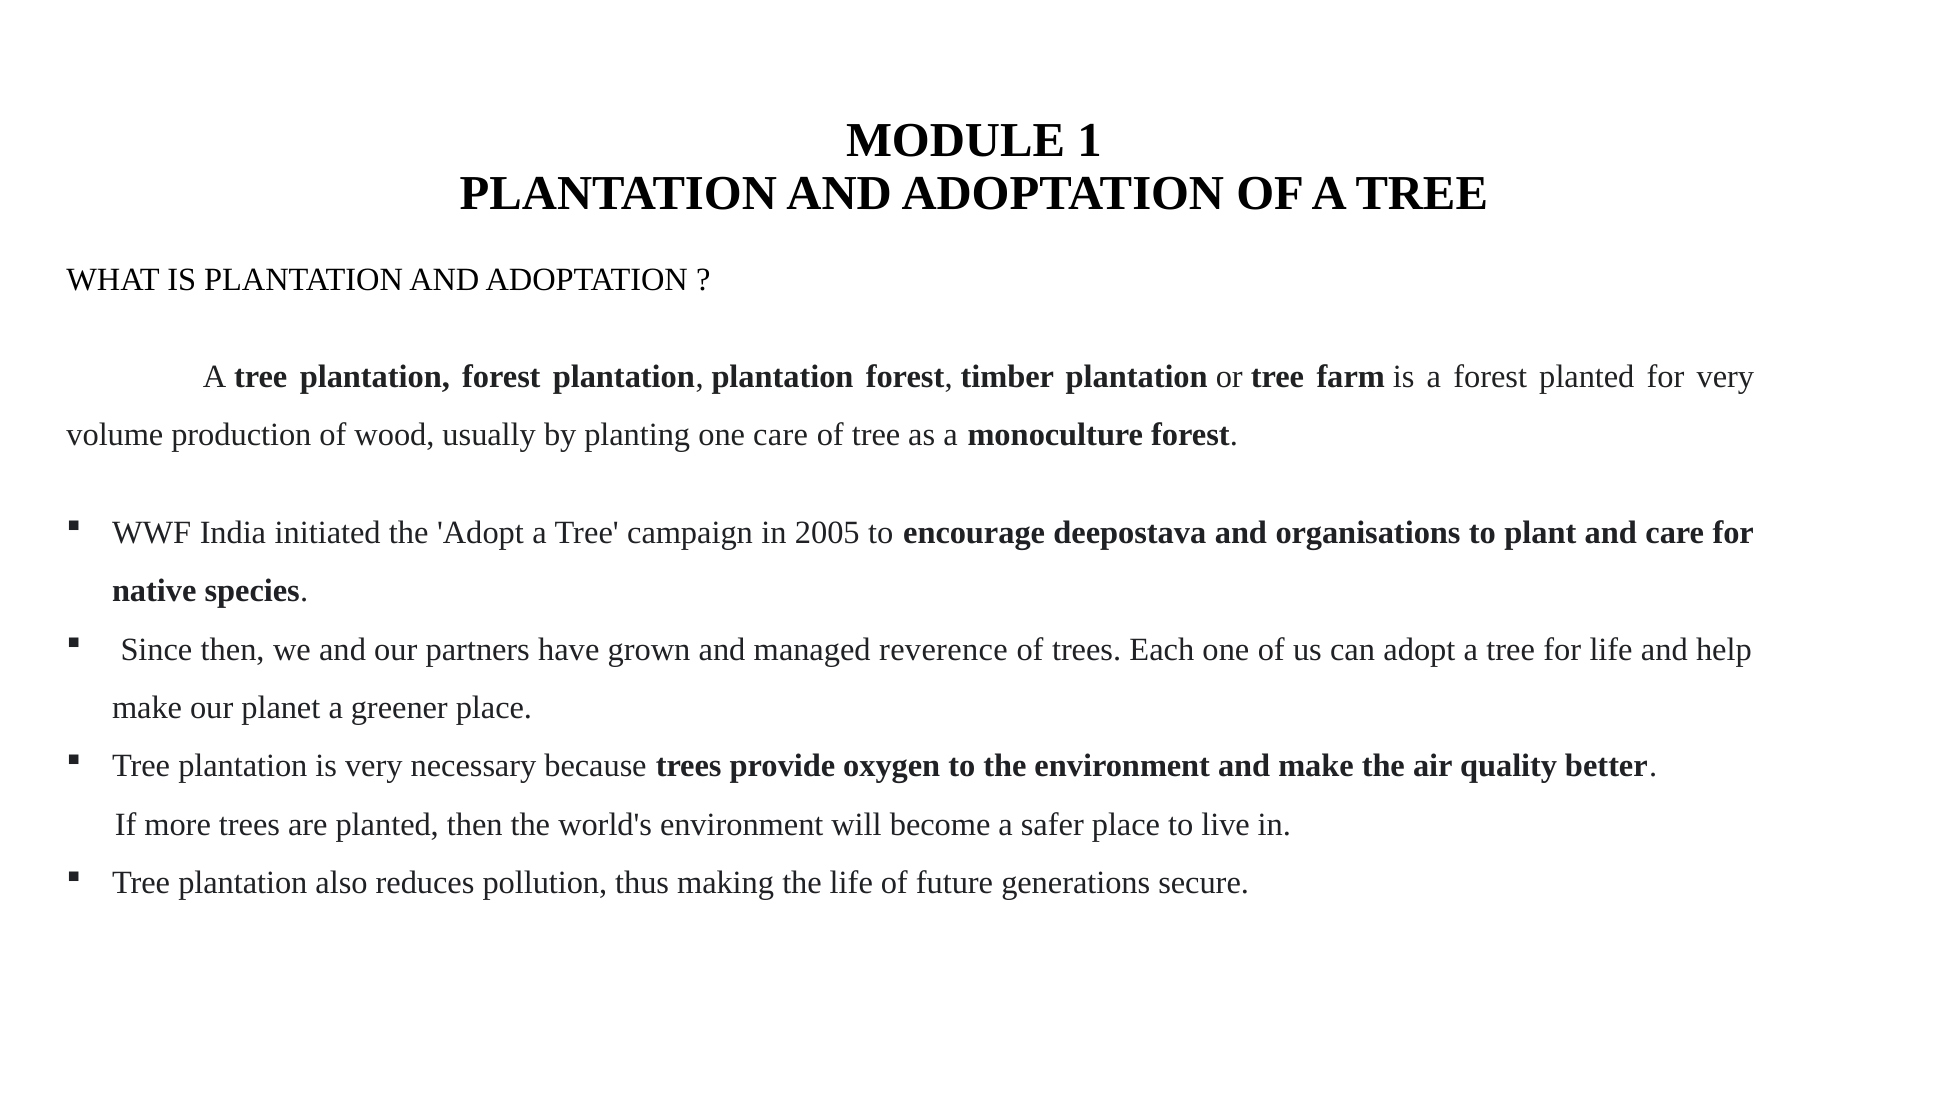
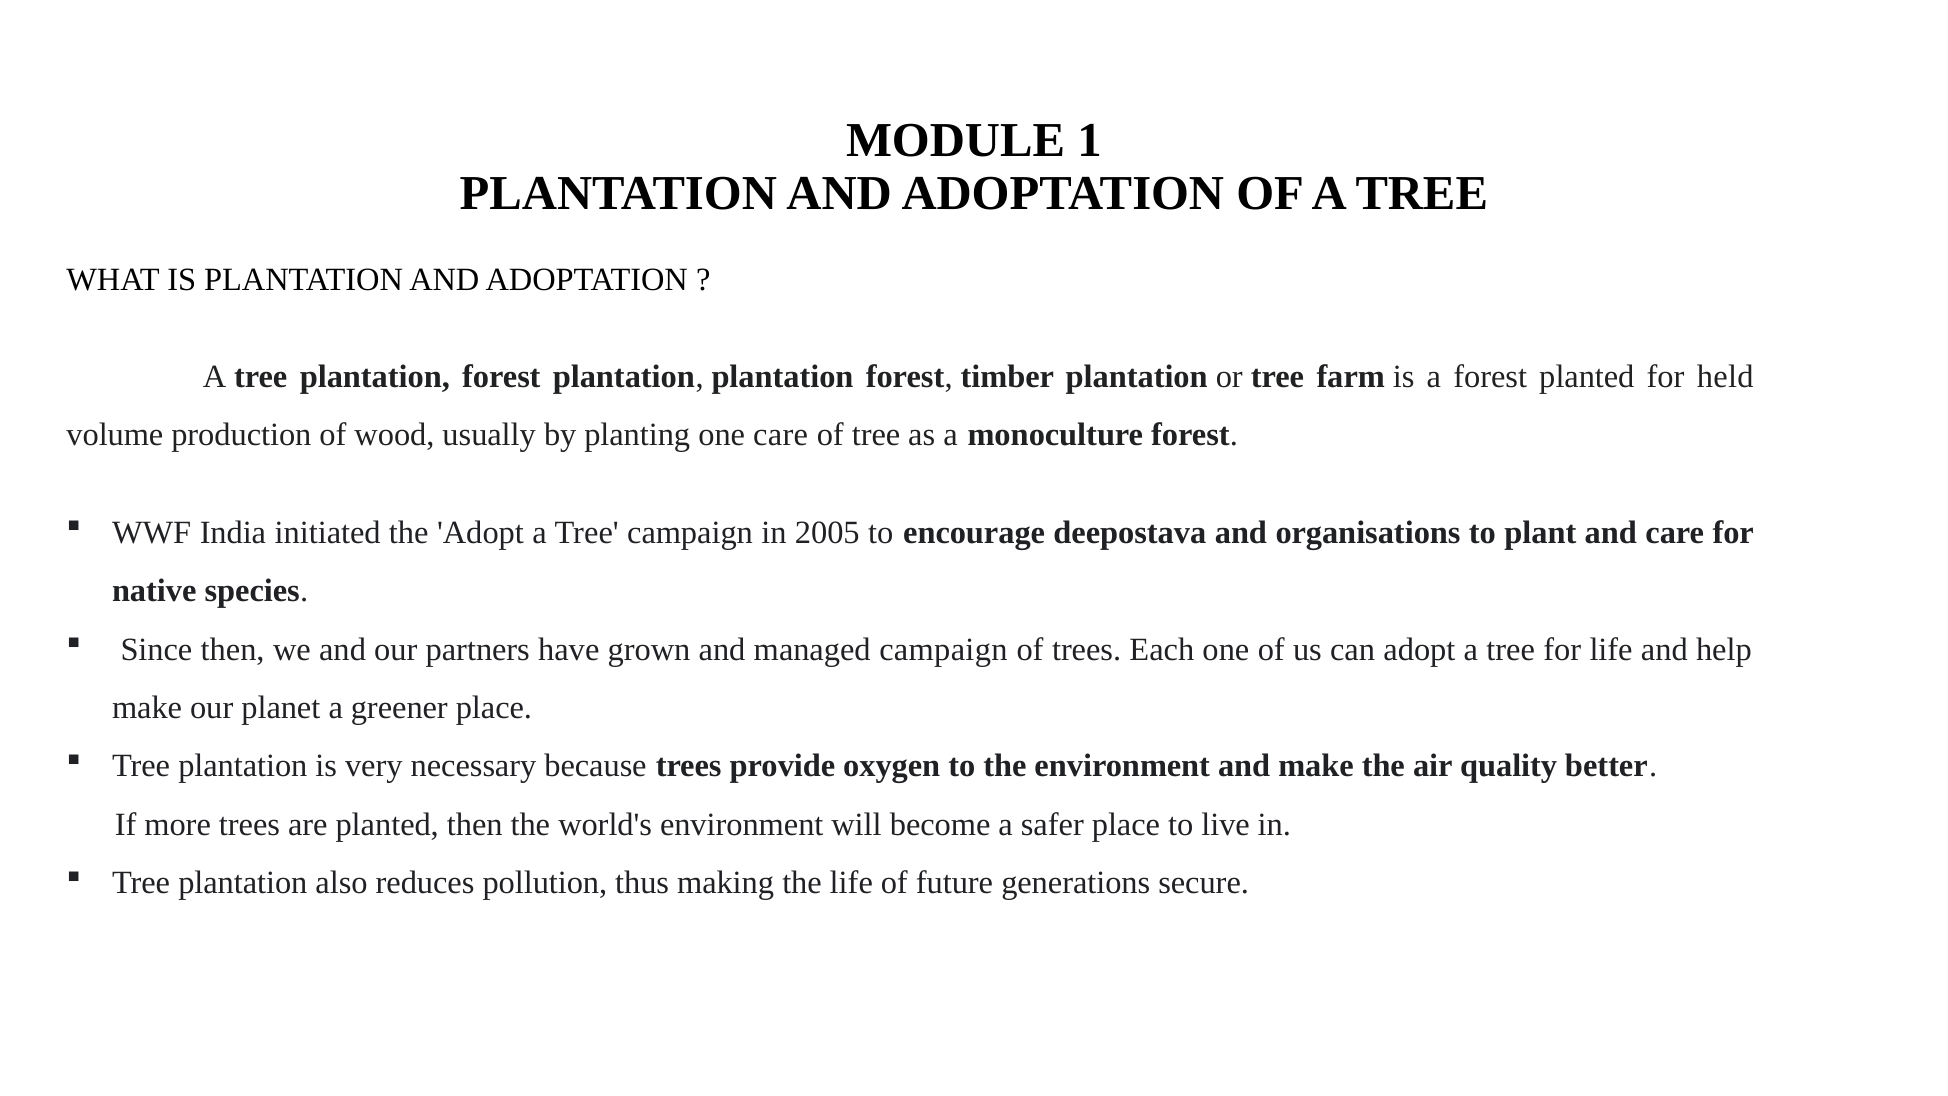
for very: very -> held (1725, 377)
managed reverence: reverence -> campaign (943, 649)
